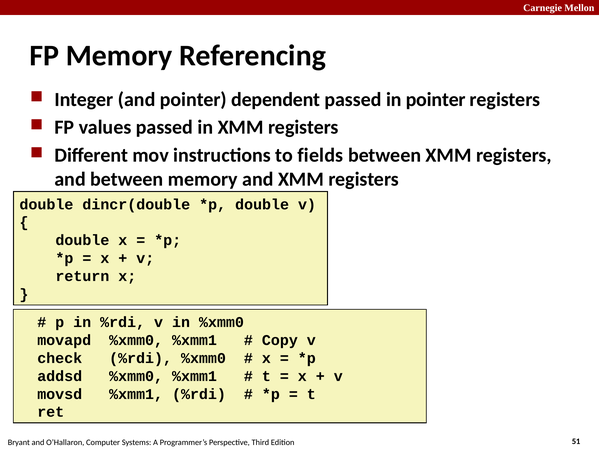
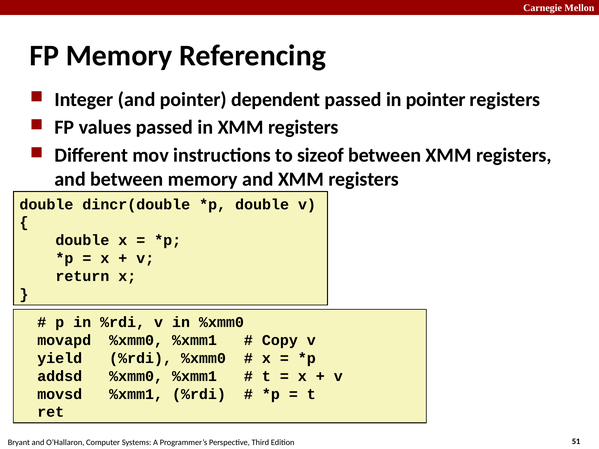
fields: fields -> sizeof (321, 155)
check: check -> yield (60, 358)
